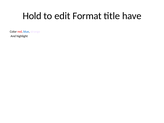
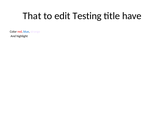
Hold: Hold -> That (32, 16)
Format: Format -> Testing (87, 16)
